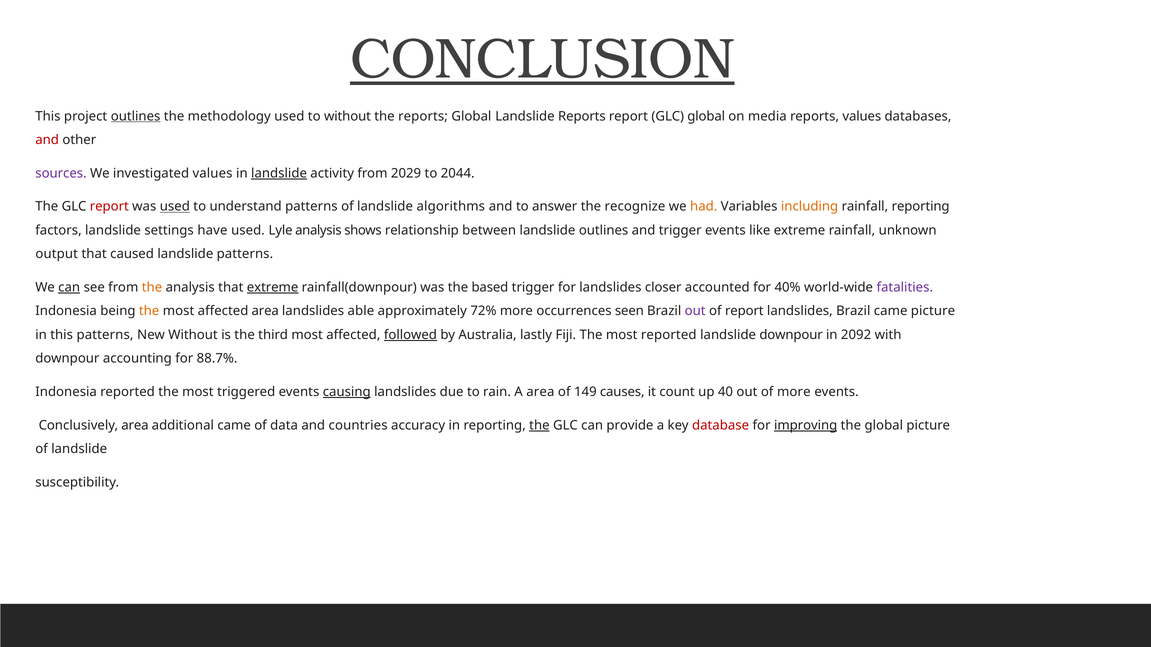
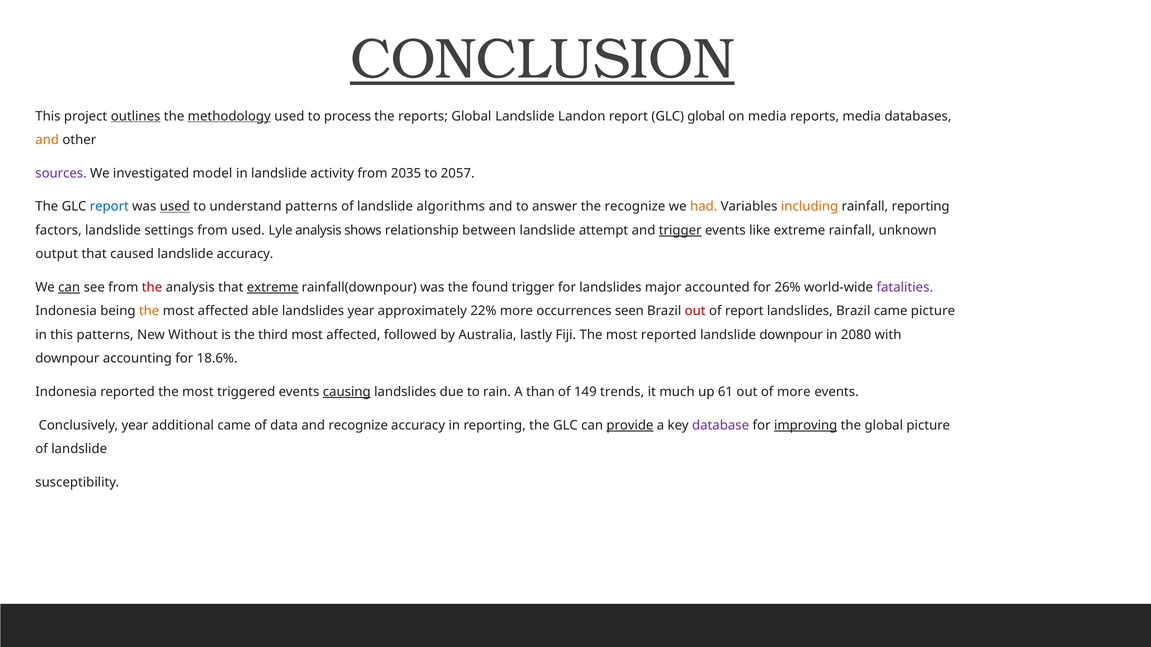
methodology underline: none -> present (229, 116)
to without: without -> process (347, 116)
Landslide Reports: Reports -> Landon (582, 116)
reports values: values -> media (862, 116)
and colour: red -> orange (47, 140)
investigated values: values -> model (212, 173)
landslide underline: present -> none (279, 173)
2029: 2029 -> 2035 (406, 173)
2044: 2044 -> 2057 (458, 173)
report colour: red -> blue (109, 207)
settings have: have -> from (212, 230)
landslide outlines: outlines -> attempt (604, 230)
trigger underline: none -> present (680, 230)
landslide patterns: patterns -> accuracy (245, 254)
the colour: orange -> red (152, 288)
based: based -> found (490, 288)
closer: closer -> major (663, 288)
40%: 40% -> 26% (788, 288)
affected area: area -> able (265, 311)
landslides able: able -> year (361, 311)
72%: 72% -> 22% (483, 311)
out colour: purple -> red (695, 311)
followed underline: present -> none (410, 335)
2092: 2092 -> 2080 (856, 335)
88.7%: 88.7% -> 18.6% (217, 359)
A area: area -> than (540, 392)
causes: causes -> trends (622, 392)
count: count -> much (677, 392)
40: 40 -> 61 (725, 392)
Conclusively area: area -> year (135, 426)
and countries: countries -> recognize (358, 426)
the underline: present -> none (539, 426)
provide underline: none -> present (630, 426)
database colour: red -> purple (721, 426)
